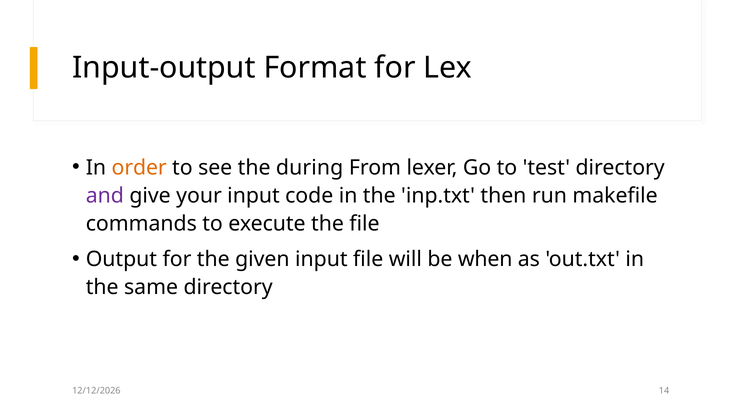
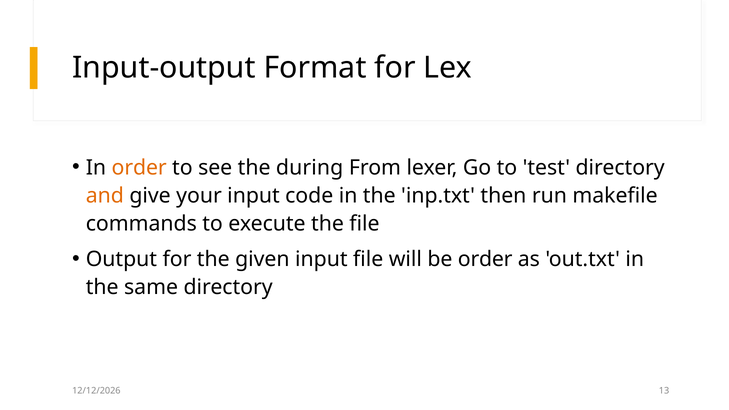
and colour: purple -> orange (105, 196)
be when: when -> order (485, 259)
14: 14 -> 13 (664, 391)
